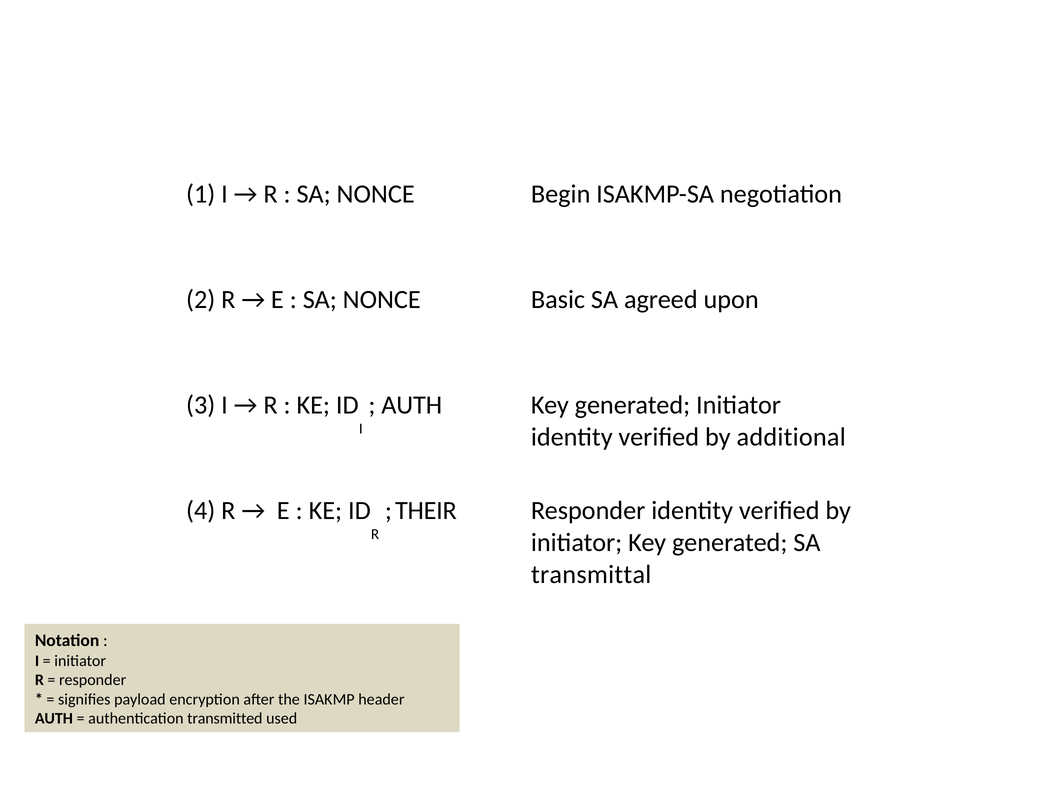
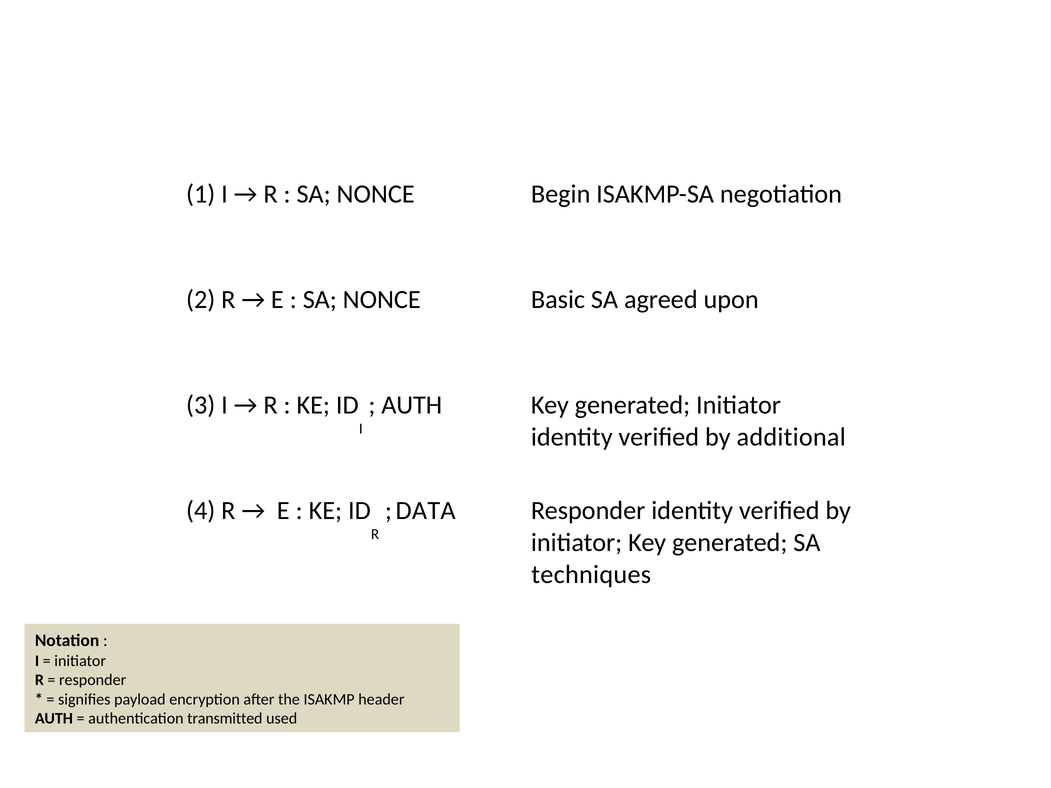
THEIR: THEIR -> DATA (426, 511)
transmittal: transmittal -> techniques (591, 575)
